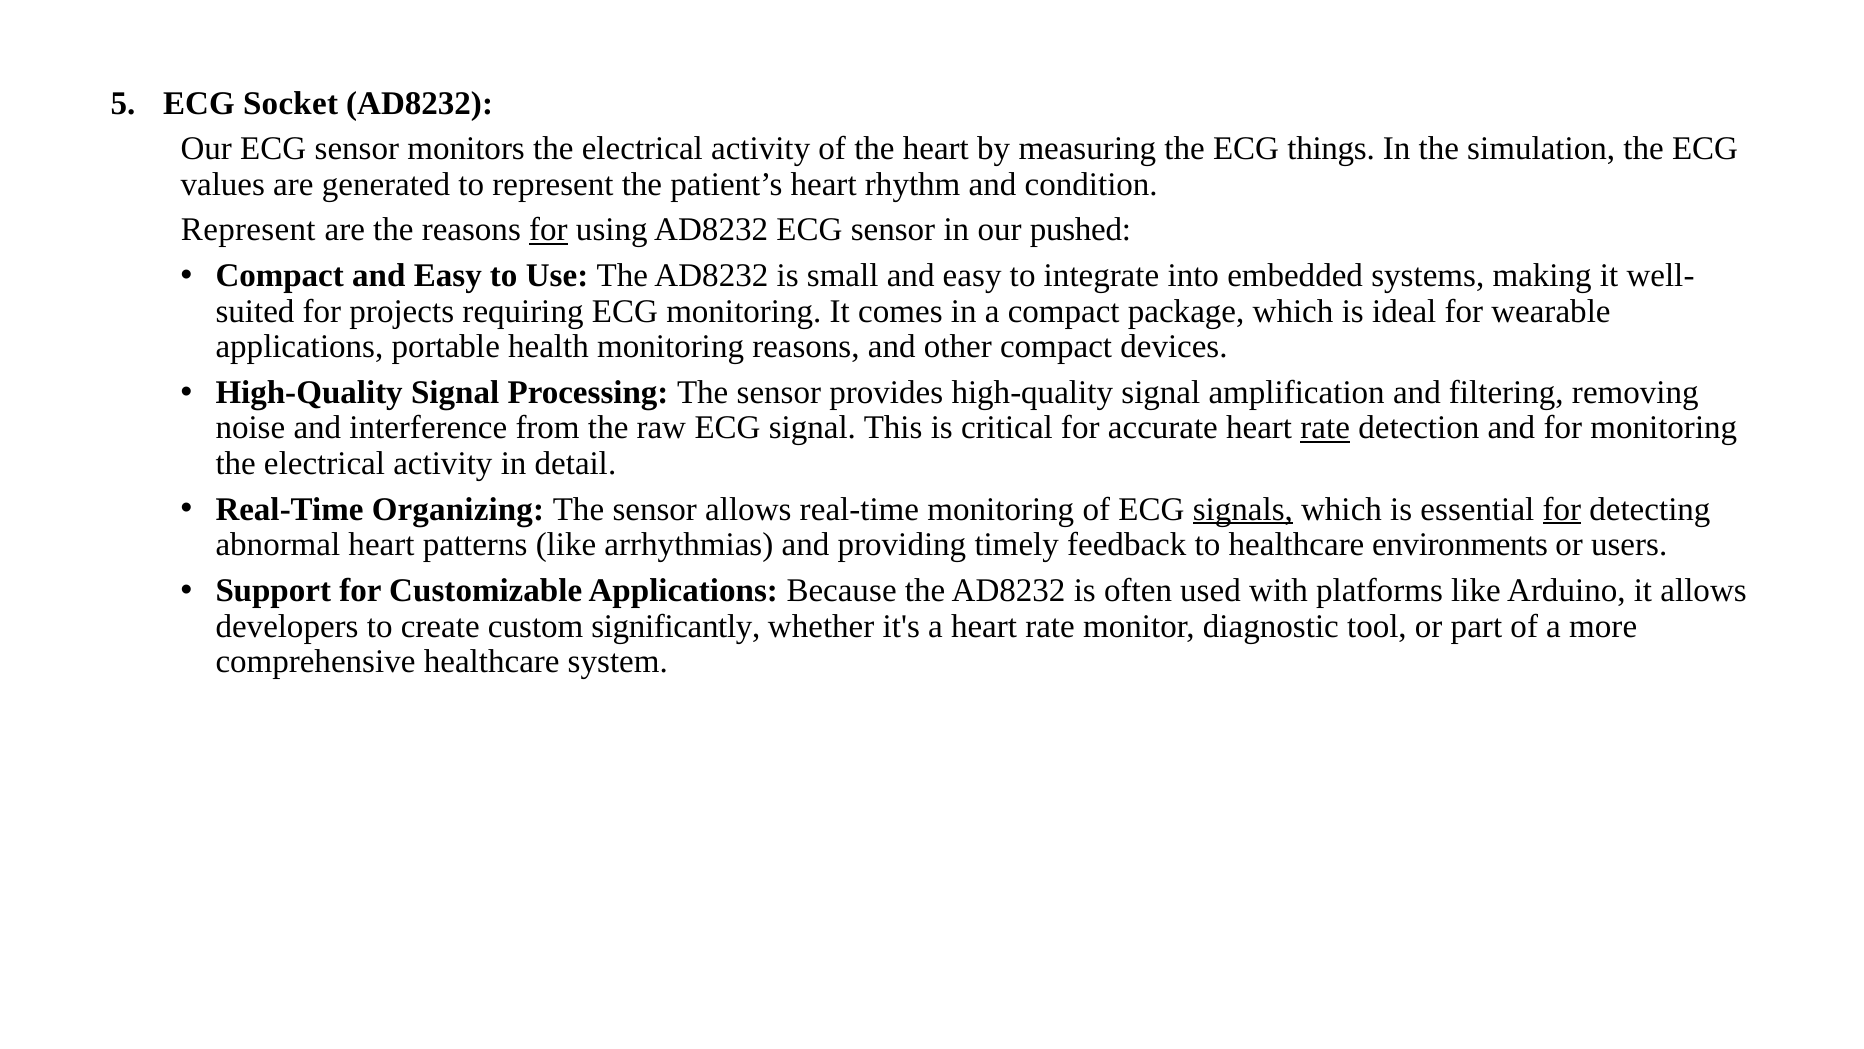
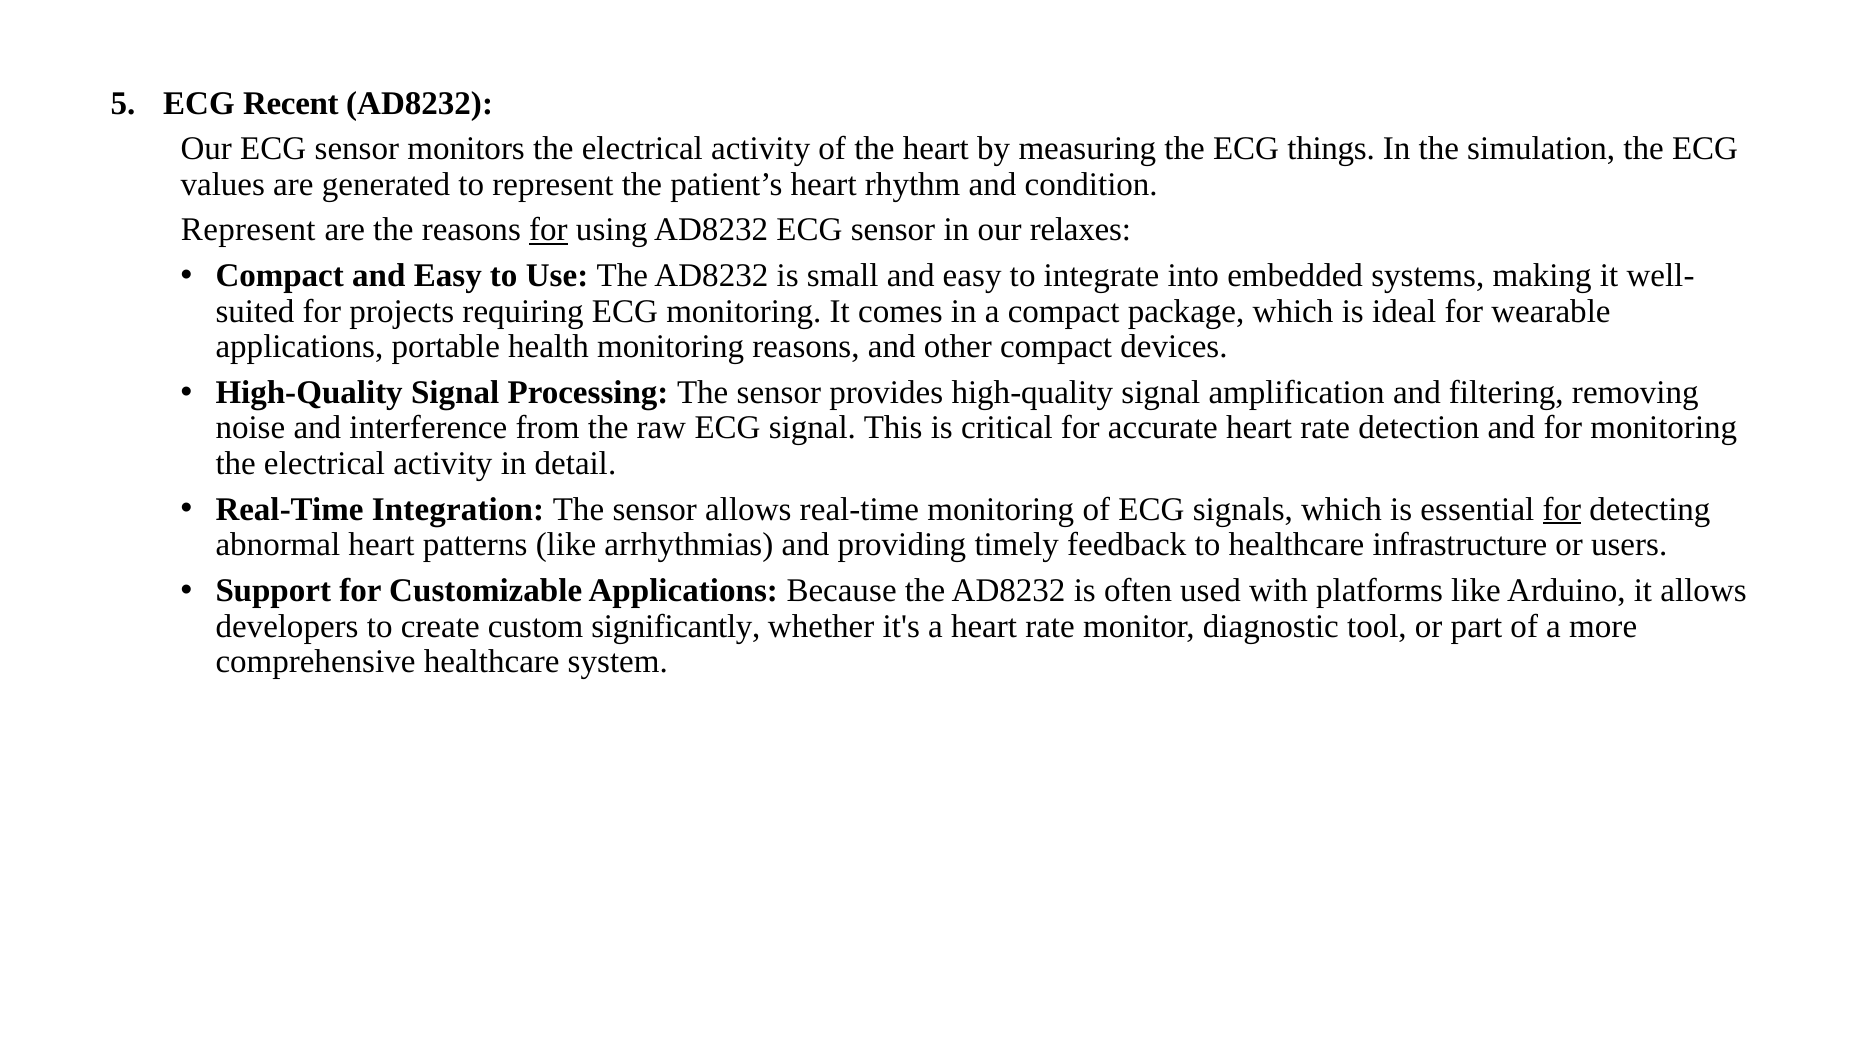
Socket: Socket -> Recent (291, 103)
pushed: pushed -> relaxes (1080, 230)
rate underline: present -> none (1325, 428)
Organizing: Organizing -> Integration (458, 509)
signals underline: present -> none (1243, 509)
environments: environments -> infrastructure (1460, 545)
